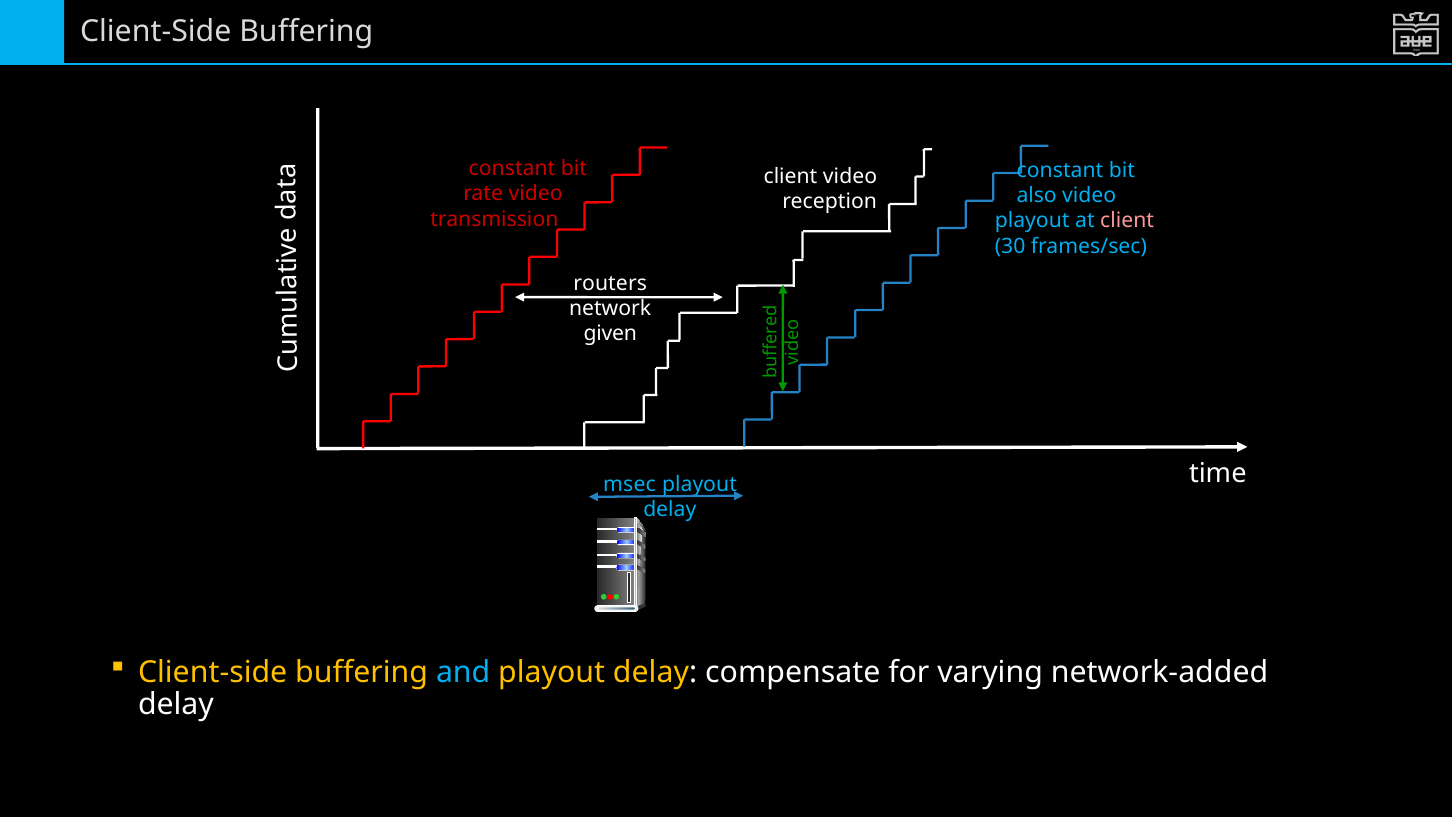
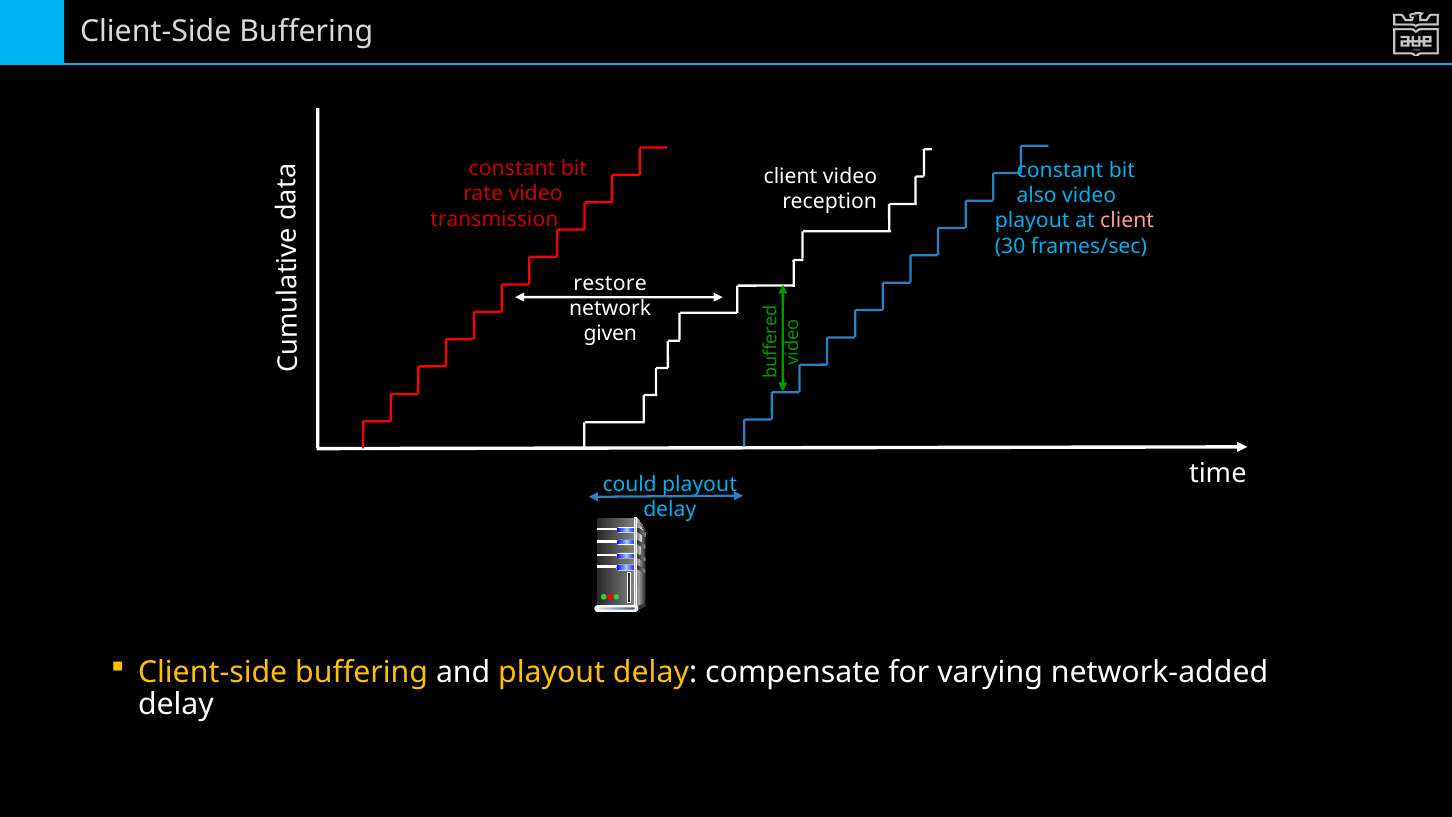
routers: routers -> restore (610, 283)
msec: msec -> could (630, 484)
and colour: light blue -> white (463, 672)
